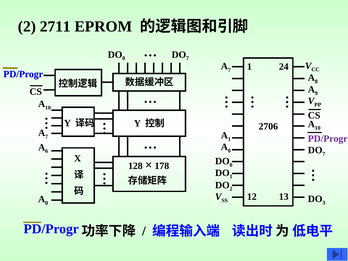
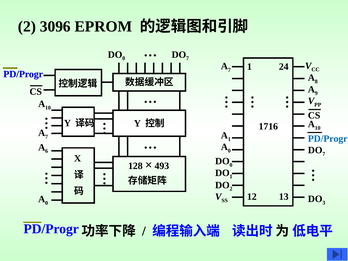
2711: 2711 -> 3096 (55, 27)
2706: 2706 -> 1716 (268, 126)
PD/Progr colour: purple -> blue (328, 139)
178: 178 -> 493 (162, 166)
